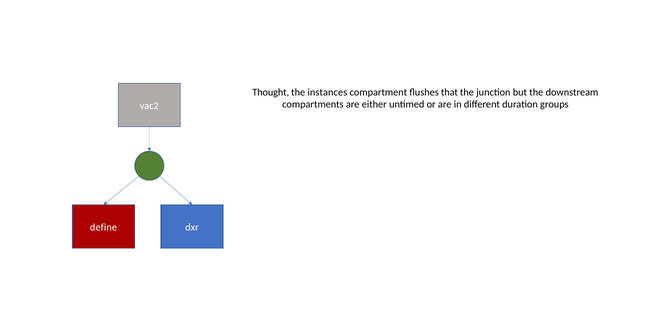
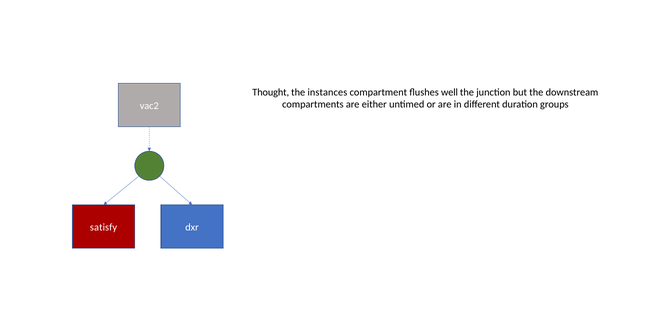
that: that -> well (449, 92)
define: define -> satisfy (104, 228)
